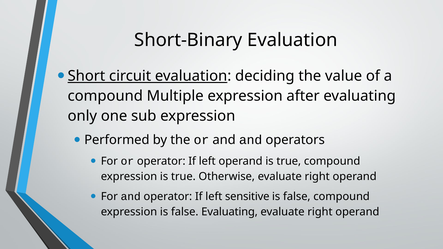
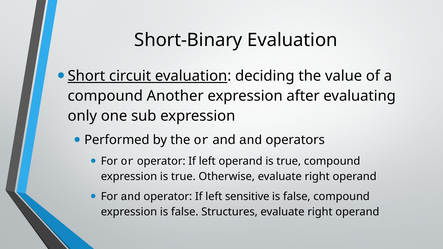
Multiple: Multiple -> Another (175, 96)
false Evaluating: Evaluating -> Structures (229, 212)
